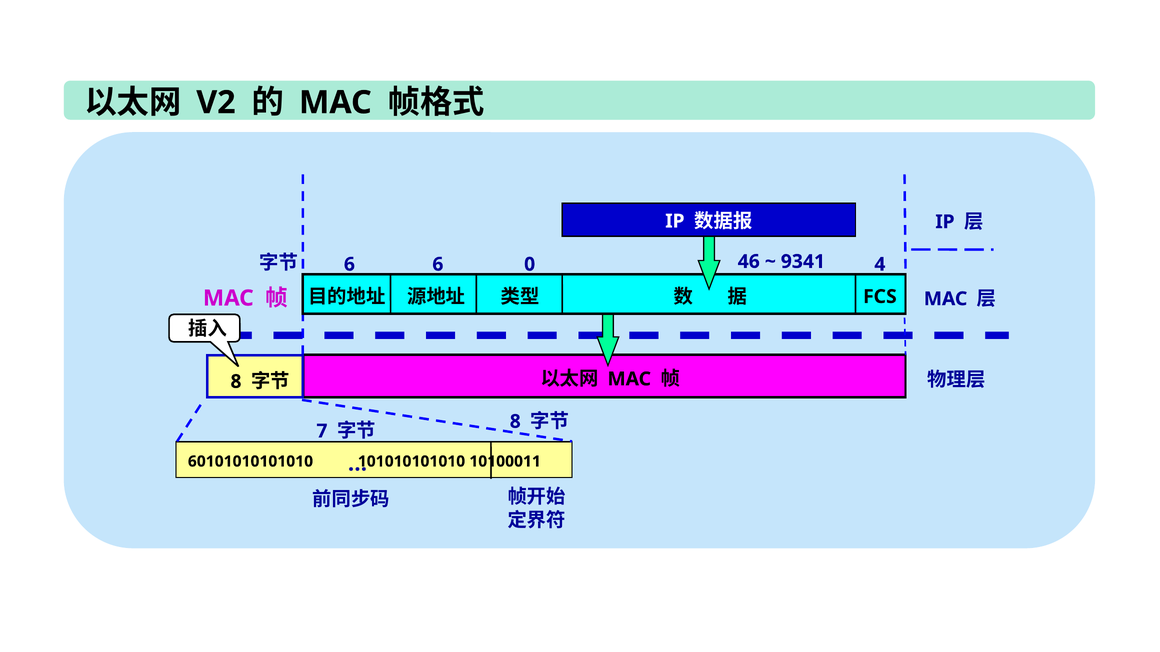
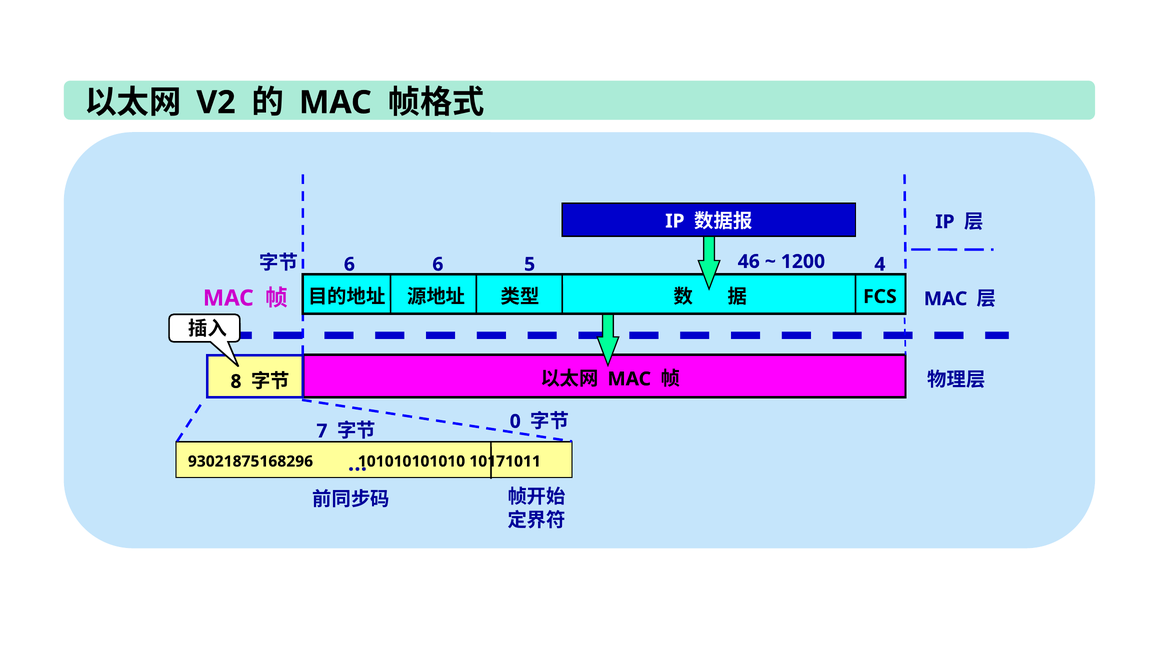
9341: 9341 -> 1200 (803, 262)
0: 0 -> 5 (530, 265)
8: 8 -> 0 (515, 422)
60101010101010: 60101010101010 -> 93021875168296 (250, 462)
10100011: 10100011 -> 10171011 (505, 462)
